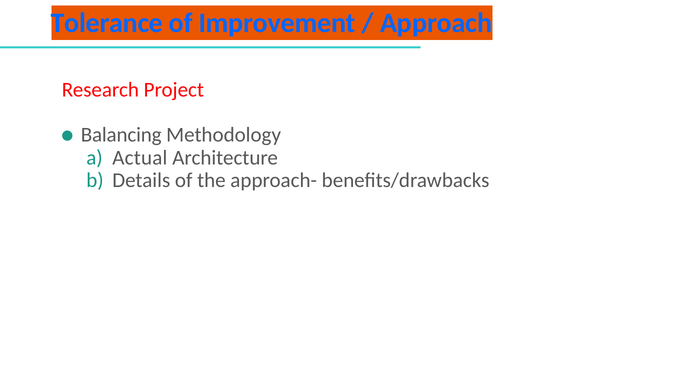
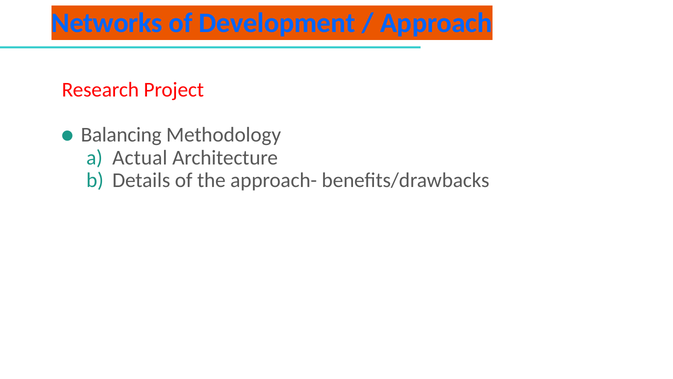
Tolerance: Tolerance -> Networks (107, 23)
Improvement: Improvement -> Development (277, 23)
